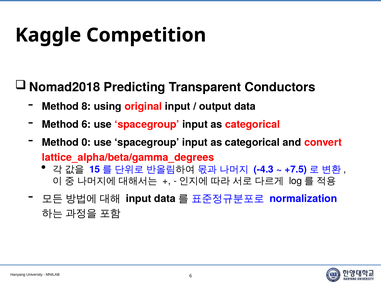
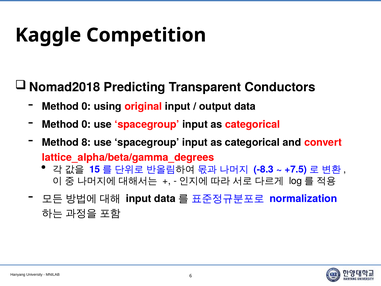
8: 8 -> 0 (86, 106)
6: 6 -> 0 (86, 124)
0: 0 -> 8 (86, 142)
-4.3: -4.3 -> -8.3 (264, 169)
